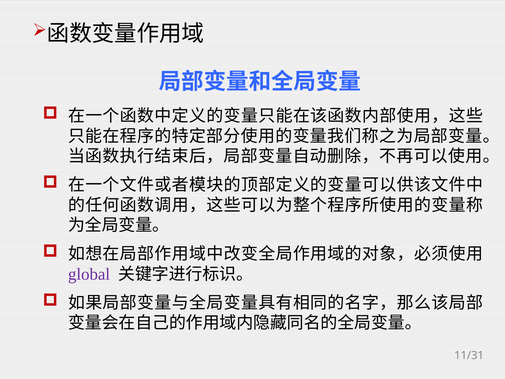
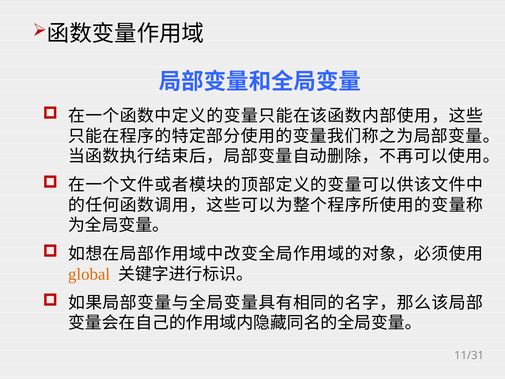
global colour: purple -> orange (89, 274)
